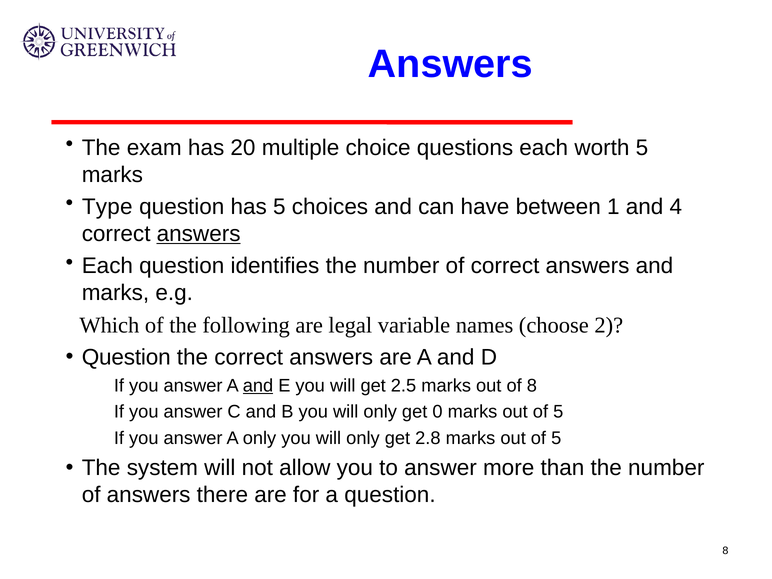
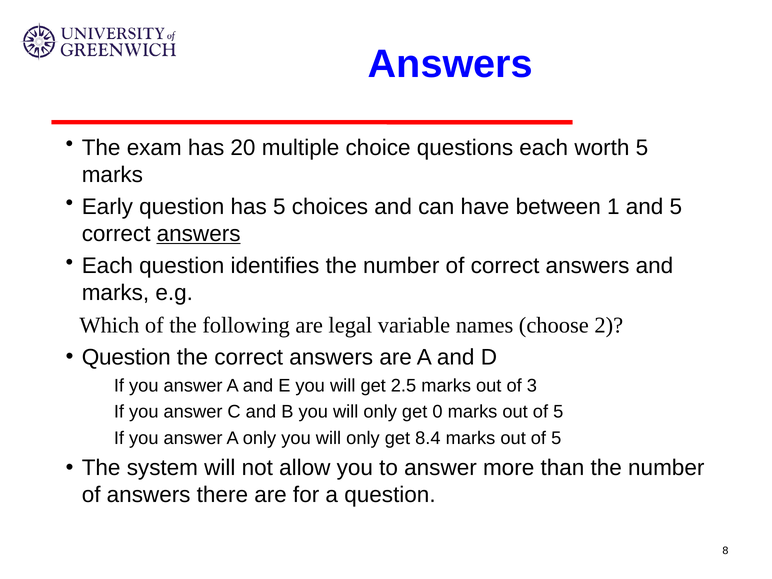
Type: Type -> Early (107, 207)
and 4: 4 -> 5 (676, 207)
and underline: present -> none (258, 386)
of 8: 8 -> 3 (532, 386)
2.8: 2.8 -> 8.4 (428, 438)
